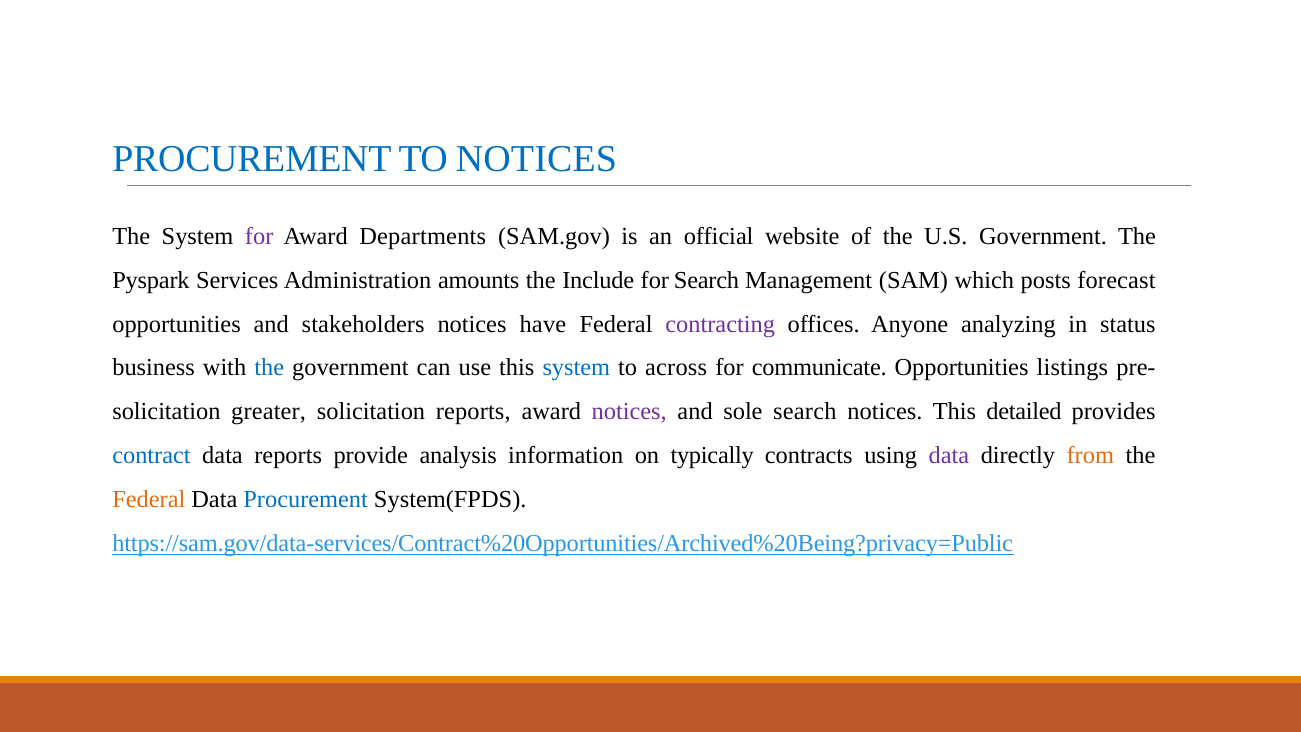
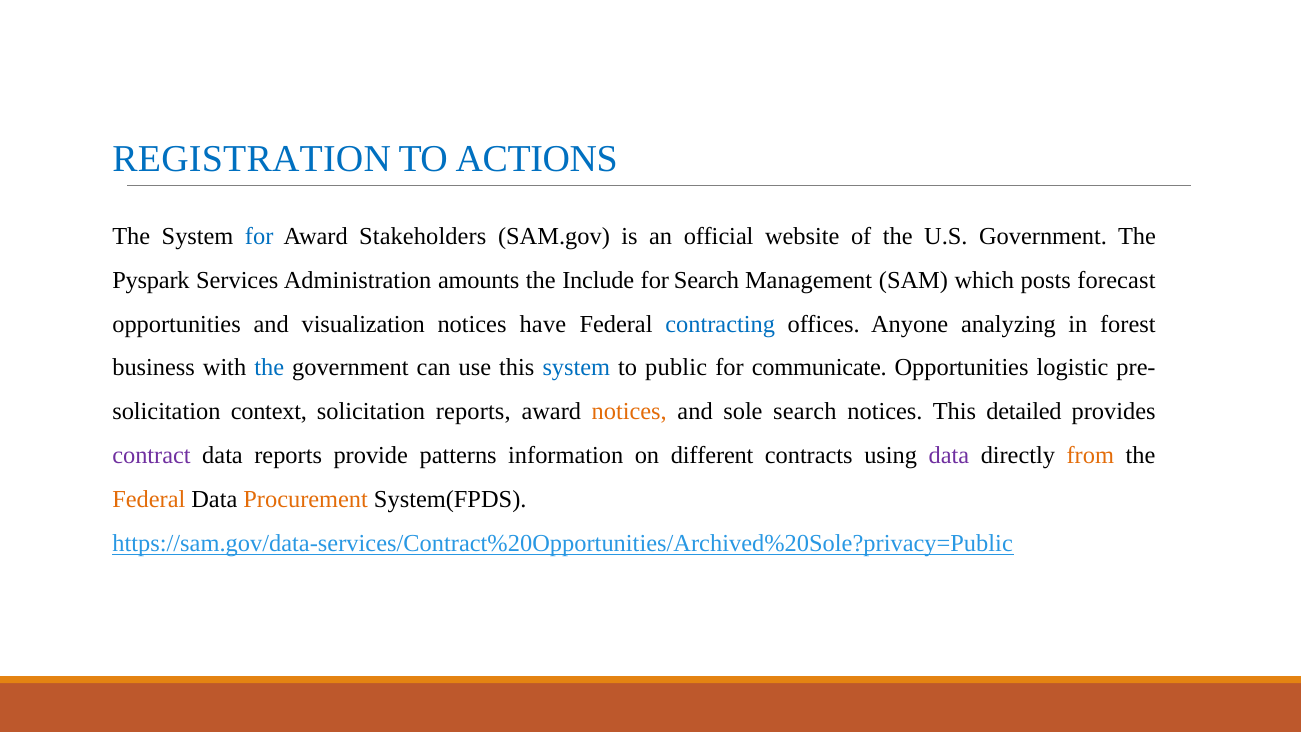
PROCUREMENT: PROCUREMENT -> REGISTRATION (252, 159)
TO NOTICES: NOTICES -> ACTIONS (537, 159)
for colour: purple -> blue (259, 236)
Departments: Departments -> Stakeholders (423, 236)
stakeholders: stakeholders -> visualization (363, 324)
contracting colour: purple -> blue (720, 324)
status: status -> forest (1128, 324)
across: across -> public (676, 368)
listings: listings -> logistic (1073, 368)
greater: greater -> context (269, 412)
notices colour: purple -> orange (629, 412)
contract colour: blue -> purple (152, 456)
analysis: analysis -> patterns (458, 456)
typically: typically -> different (712, 456)
Procurement colour: blue -> orange (306, 500)
https://sam.gov/data-services/Contract%20Opportunities/Archived%20Being?privacy=Public: https://sam.gov/data-services/Contract%20Opportunities/Archived%20Being?privacy=Public -> https://sam.gov/data-services/Contract%20Opportunities/Archived%20Sole?privacy=Public (563, 543)
